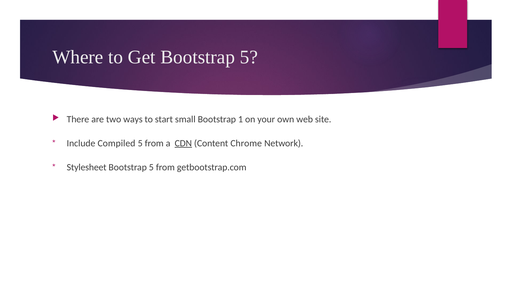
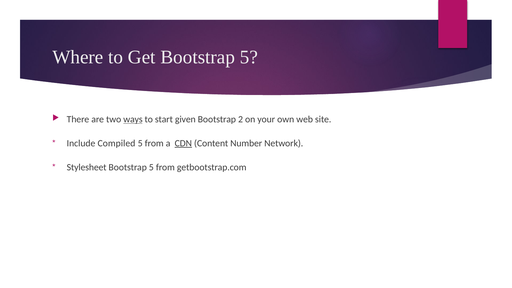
ways underline: none -> present (133, 119)
small: small -> given (185, 119)
1: 1 -> 2 (241, 119)
Chrome: Chrome -> Number (246, 143)
